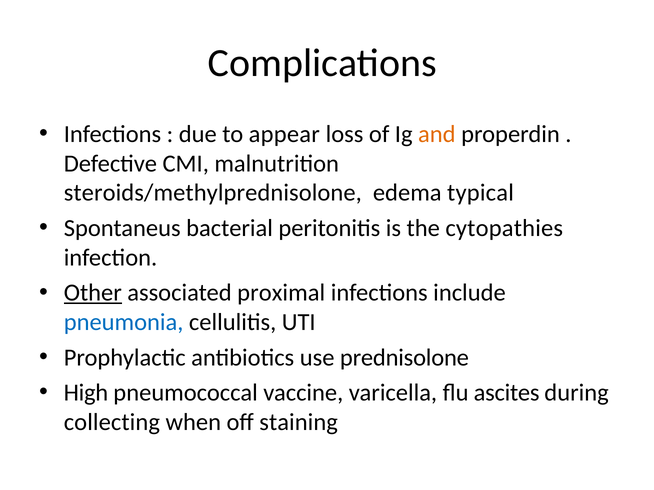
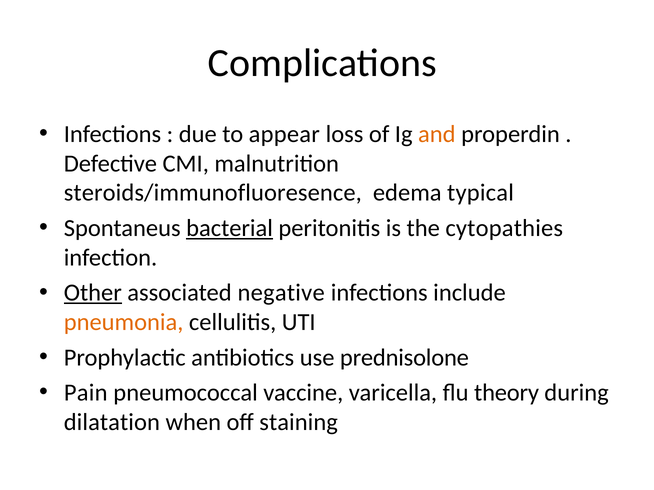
steroids/methylprednisolone: steroids/methylprednisolone -> steroids/immunofluoresence (213, 193)
bacterial underline: none -> present (230, 228)
proximal: proximal -> negative (281, 293)
pneumonia colour: blue -> orange (124, 323)
High: High -> Pain (86, 393)
ascites: ascites -> theory (507, 393)
collecting: collecting -> dilatation (112, 423)
